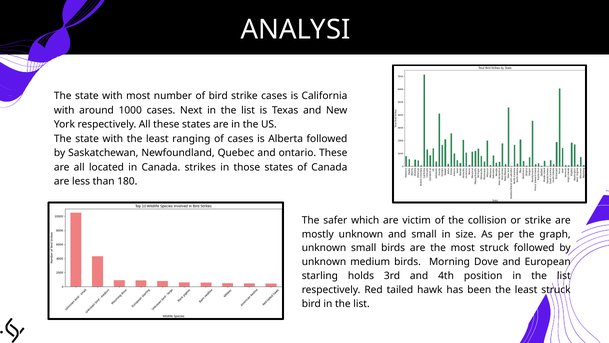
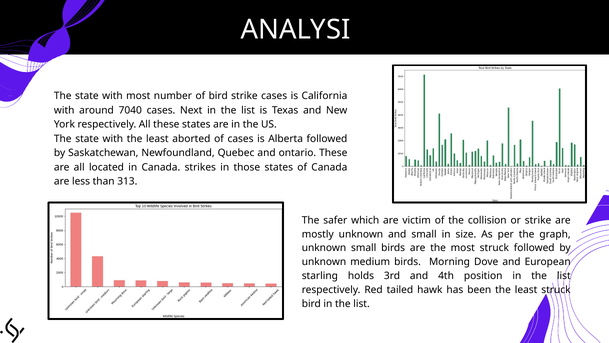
1000: 1000 -> 7040 (130, 110)
ranging: ranging -> aborted (191, 139)
180: 180 -> 313 (127, 181)
